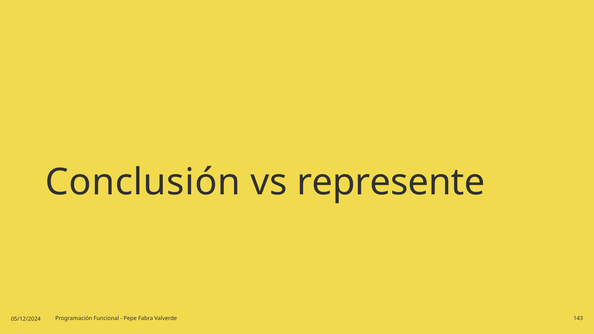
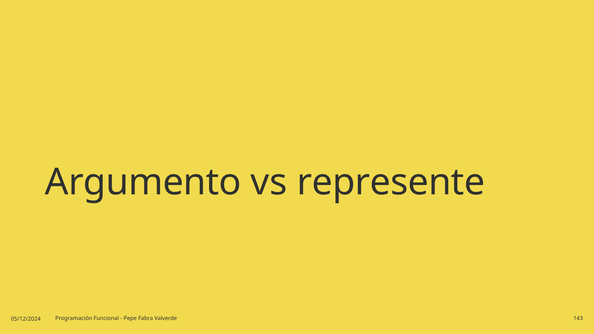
Conclusión: Conclusión -> Argumento (143, 182)
